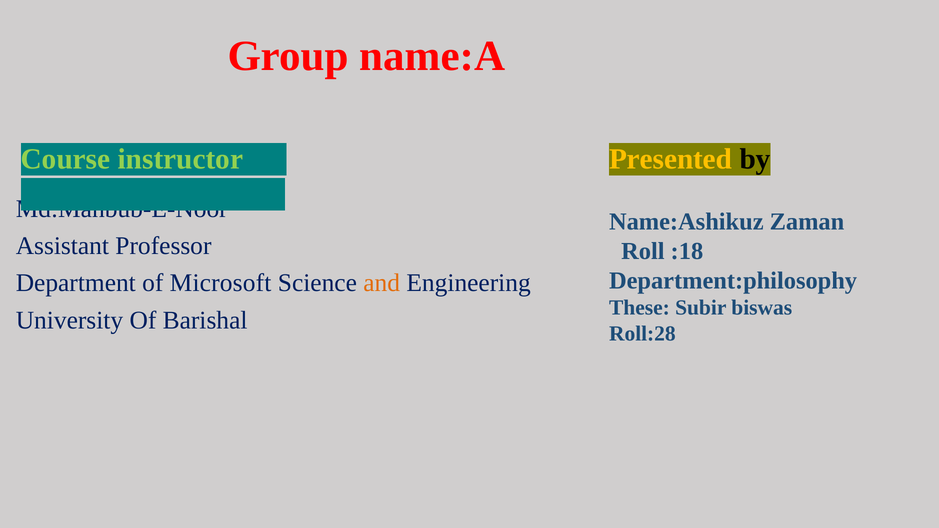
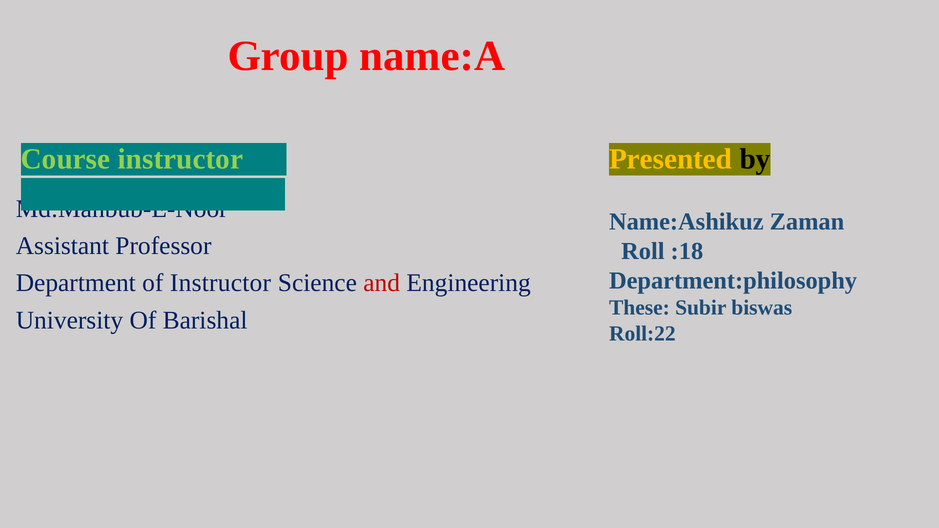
of Microsoft: Microsoft -> Instructor (220, 283)
and colour: orange -> red (382, 283)
Roll:28: Roll:28 -> Roll:22 (642, 334)
